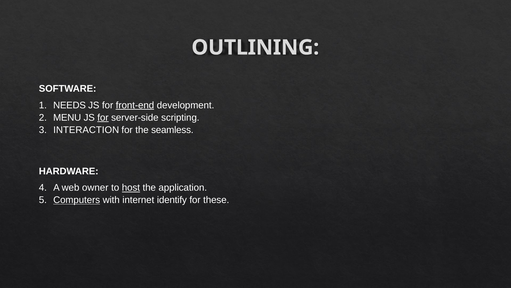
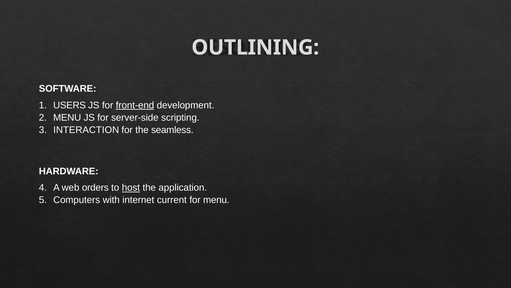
NEEDS: NEEDS -> USERS (70, 105)
for underline: present -> none (103, 117)
owner: owner -> orders (95, 187)
Computers underline: present -> none (77, 200)
identify: identify -> current (172, 200)
for these: these -> menu (216, 200)
